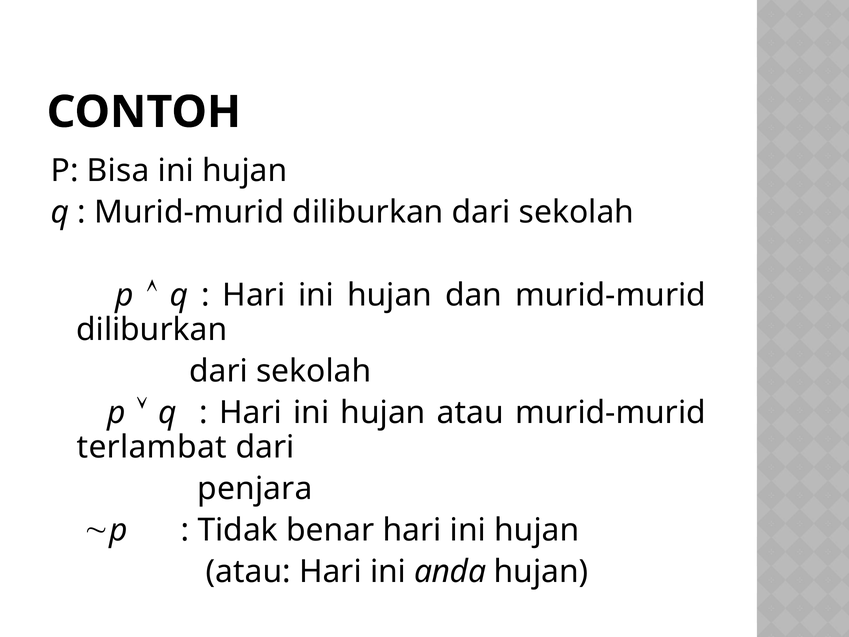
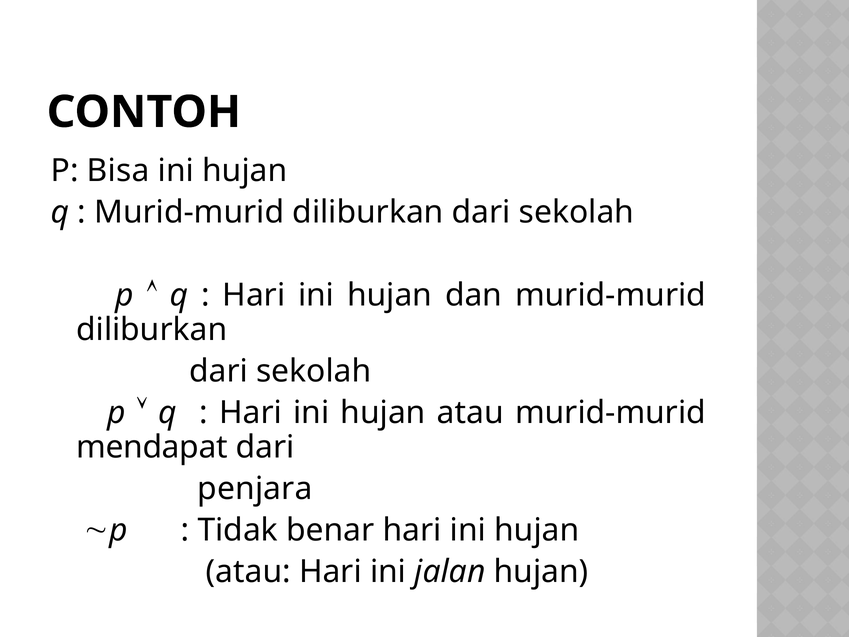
terlambat: terlambat -> mendapat (152, 447)
anda: anda -> jalan (450, 572)
